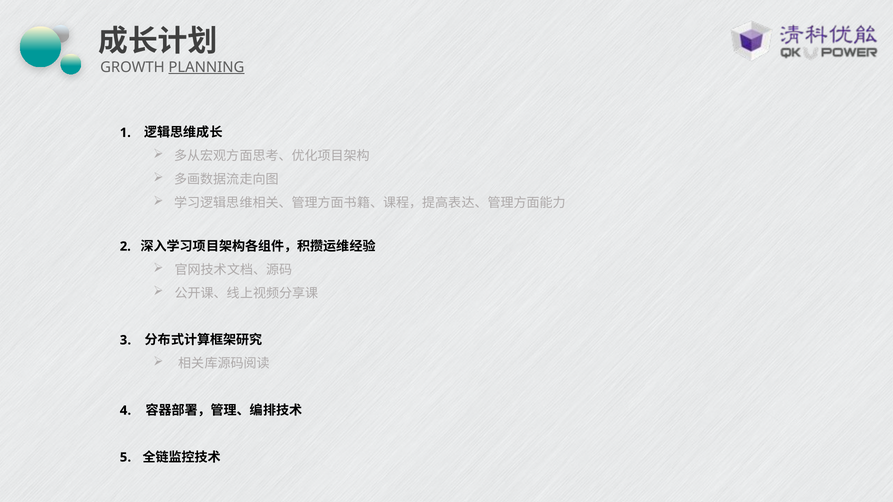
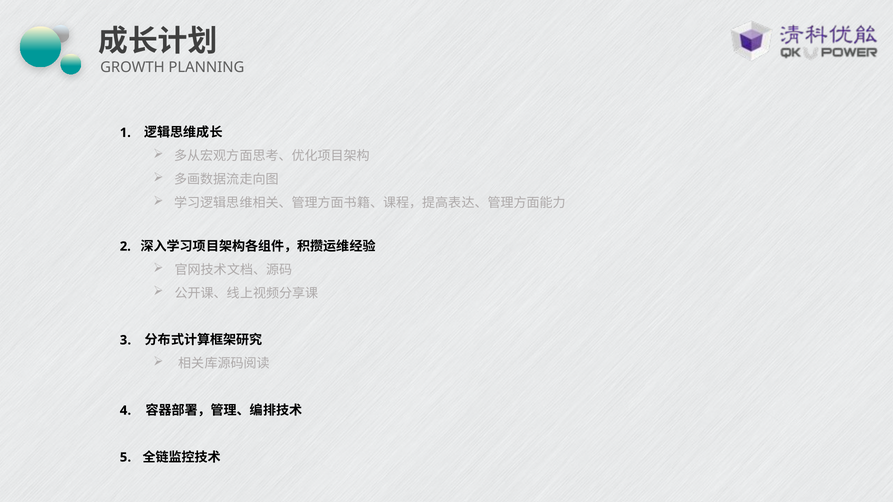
PLANNING underline: present -> none (206, 67)
